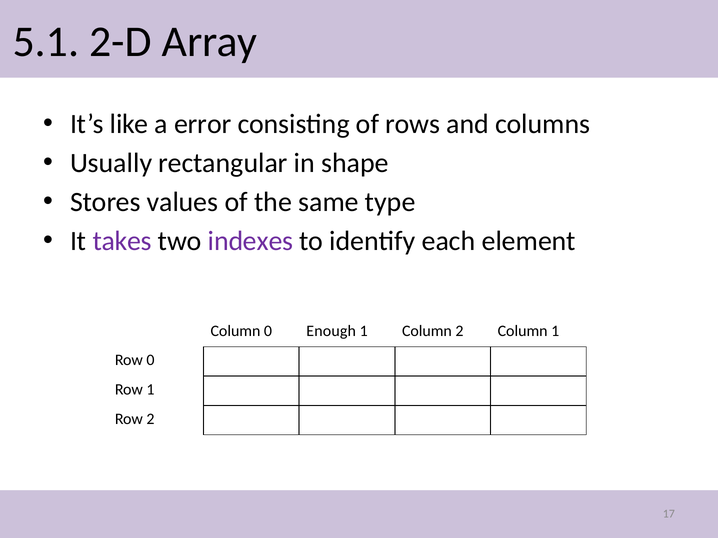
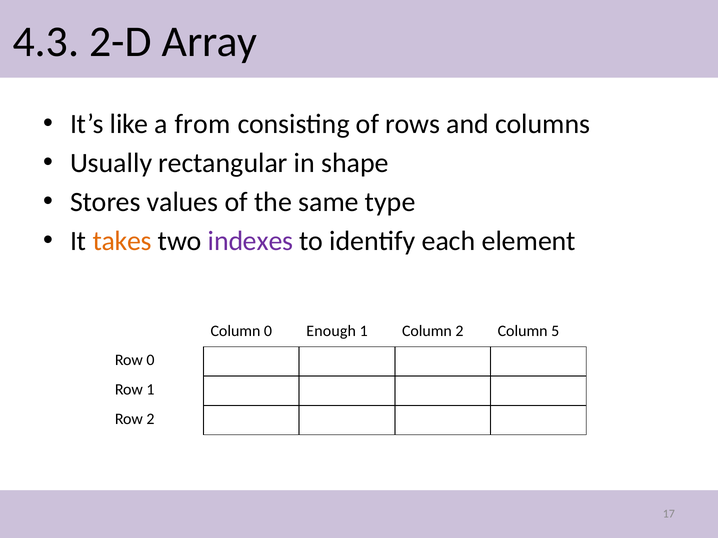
5.1: 5.1 -> 4.3 (46, 42)
error: error -> from (203, 124)
takes colour: purple -> orange (122, 241)
Column 1: 1 -> 5 (555, 331)
